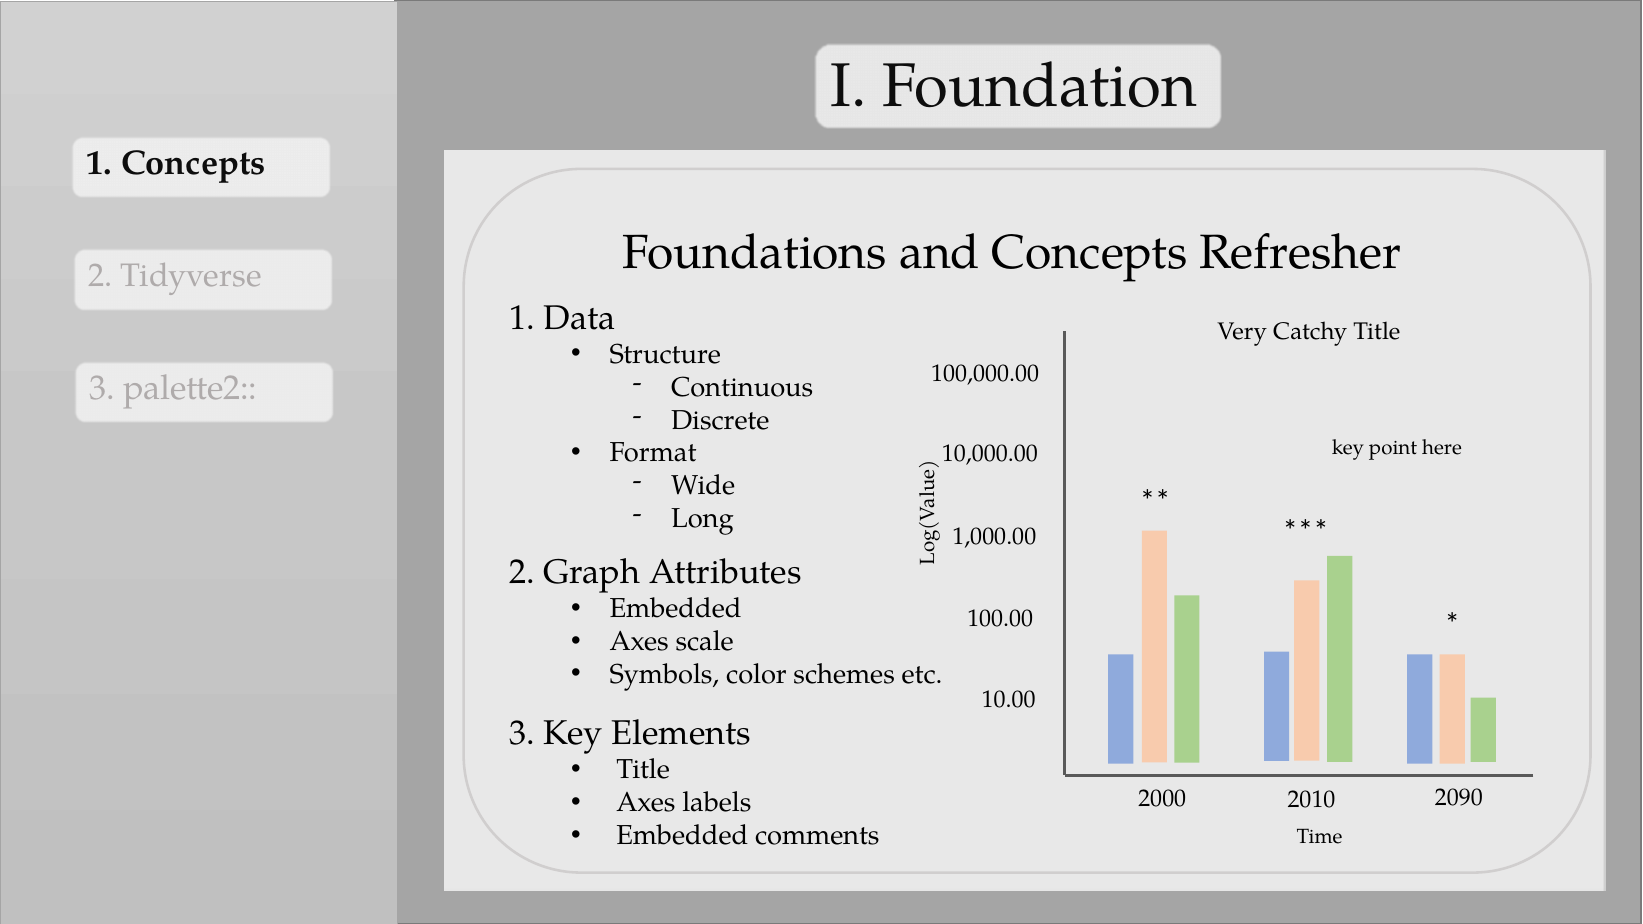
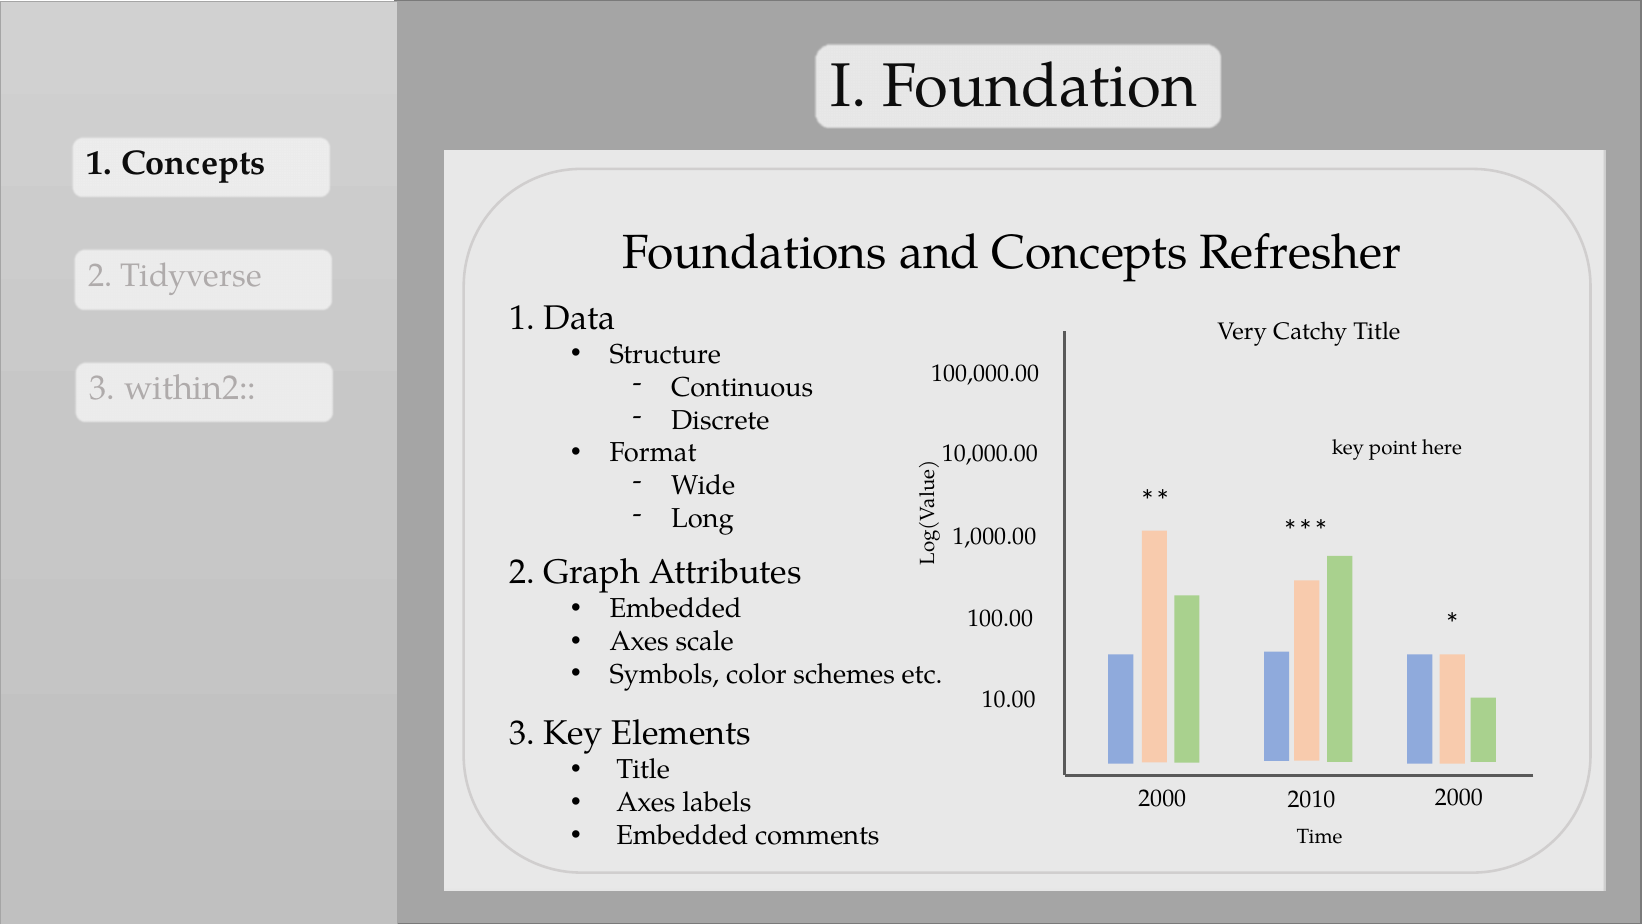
palette2: palette2 -> within2 (190, 389)
2010 2090: 2090 -> 2000 (1459, 798)
